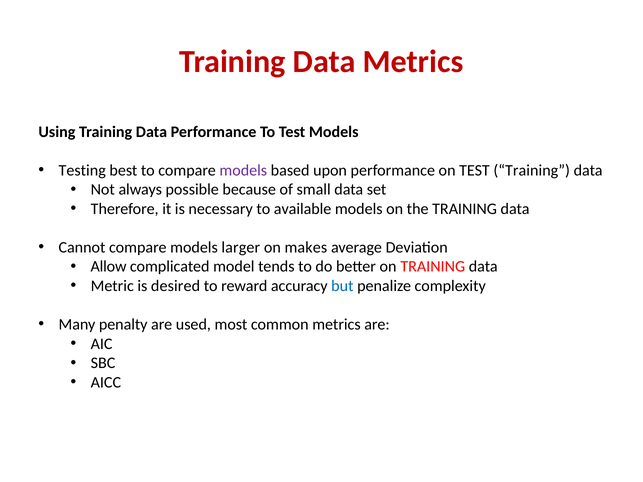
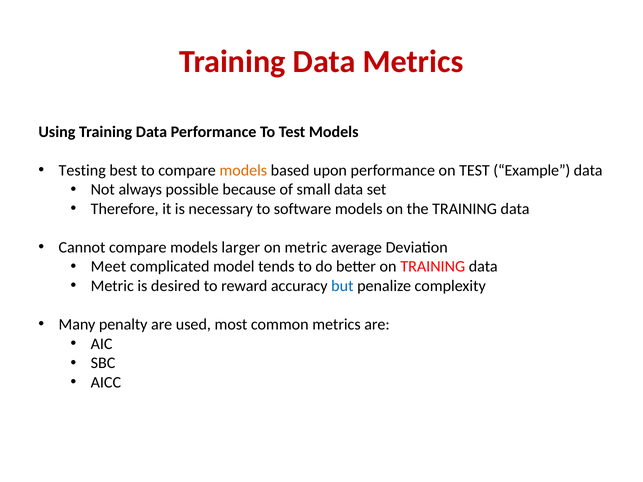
models colour: purple -> orange (243, 170)
TEST Training: Training -> Example (532, 170)
available: available -> software (303, 209)
on makes: makes -> metric (306, 248)
Allow: Allow -> Meet (108, 267)
